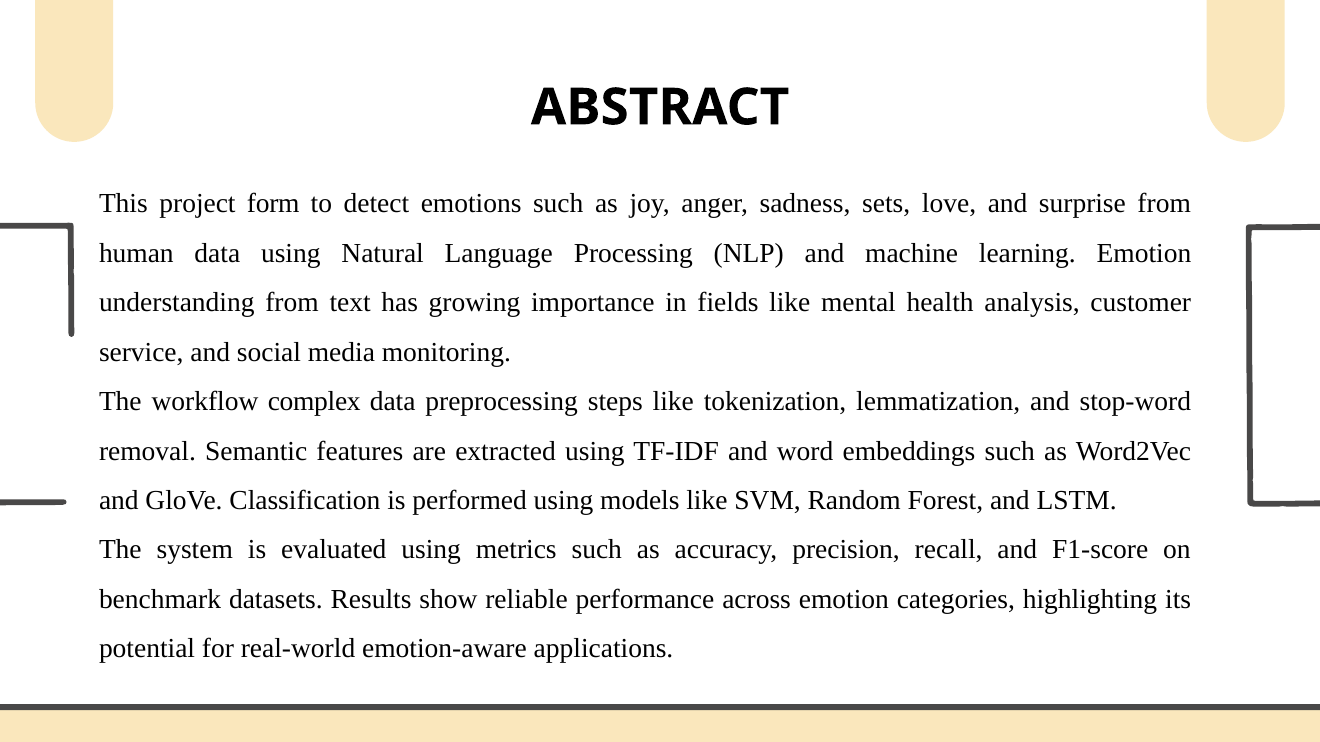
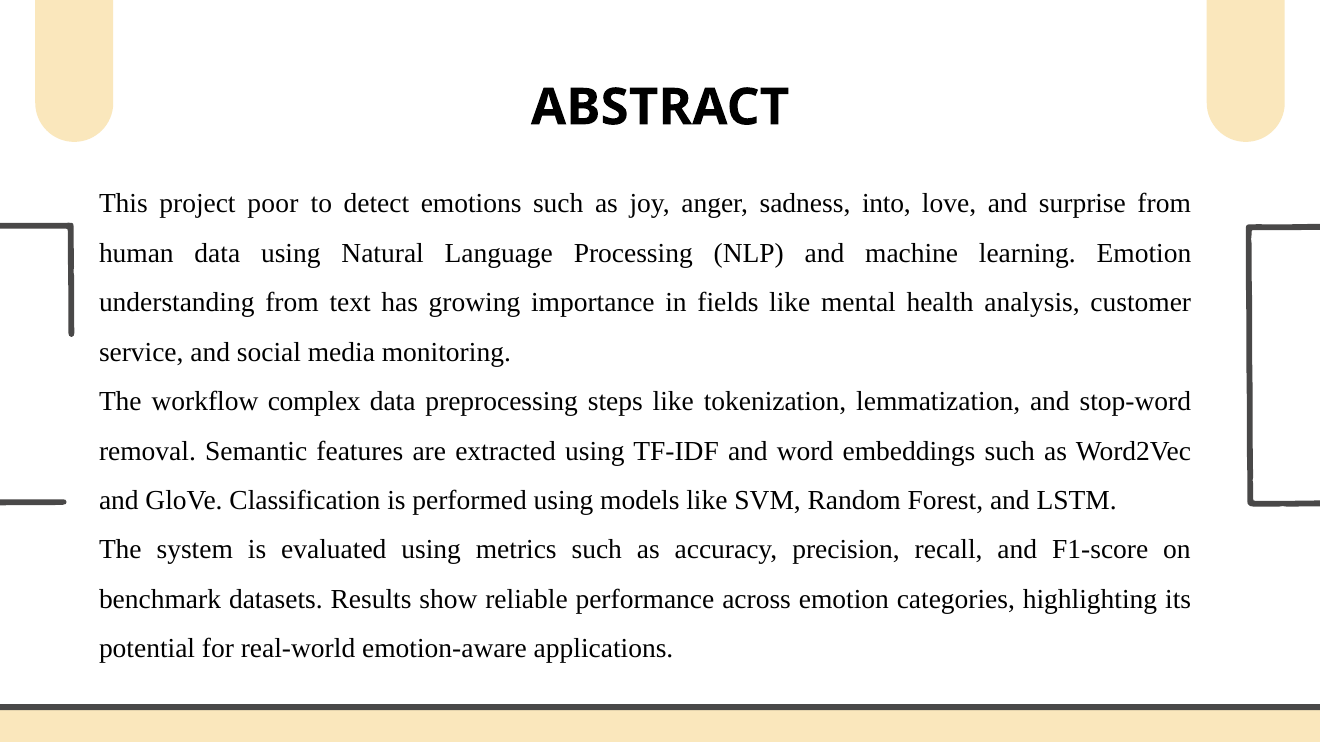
form: form -> poor (273, 204)
sets: sets -> into (886, 204)
